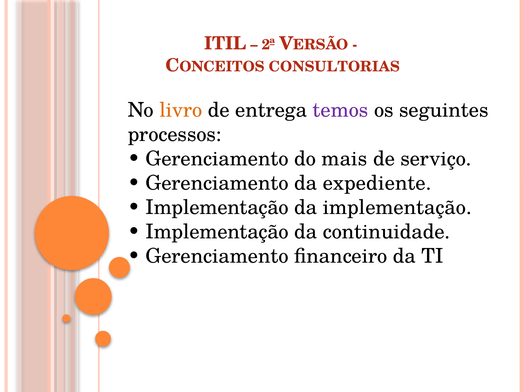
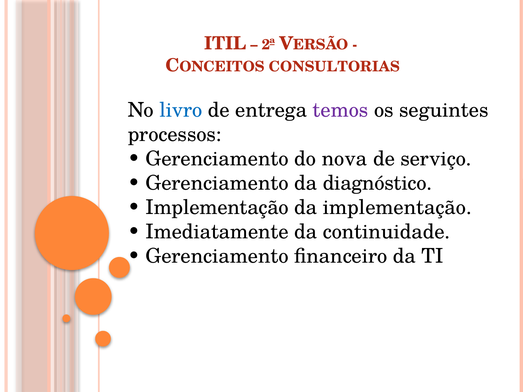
livro colour: orange -> blue (181, 110)
mais: mais -> nova (344, 159)
expediente: expediente -> diagnóstico (377, 183)
Implementação: Implementação -> Imediatamente (217, 232)
